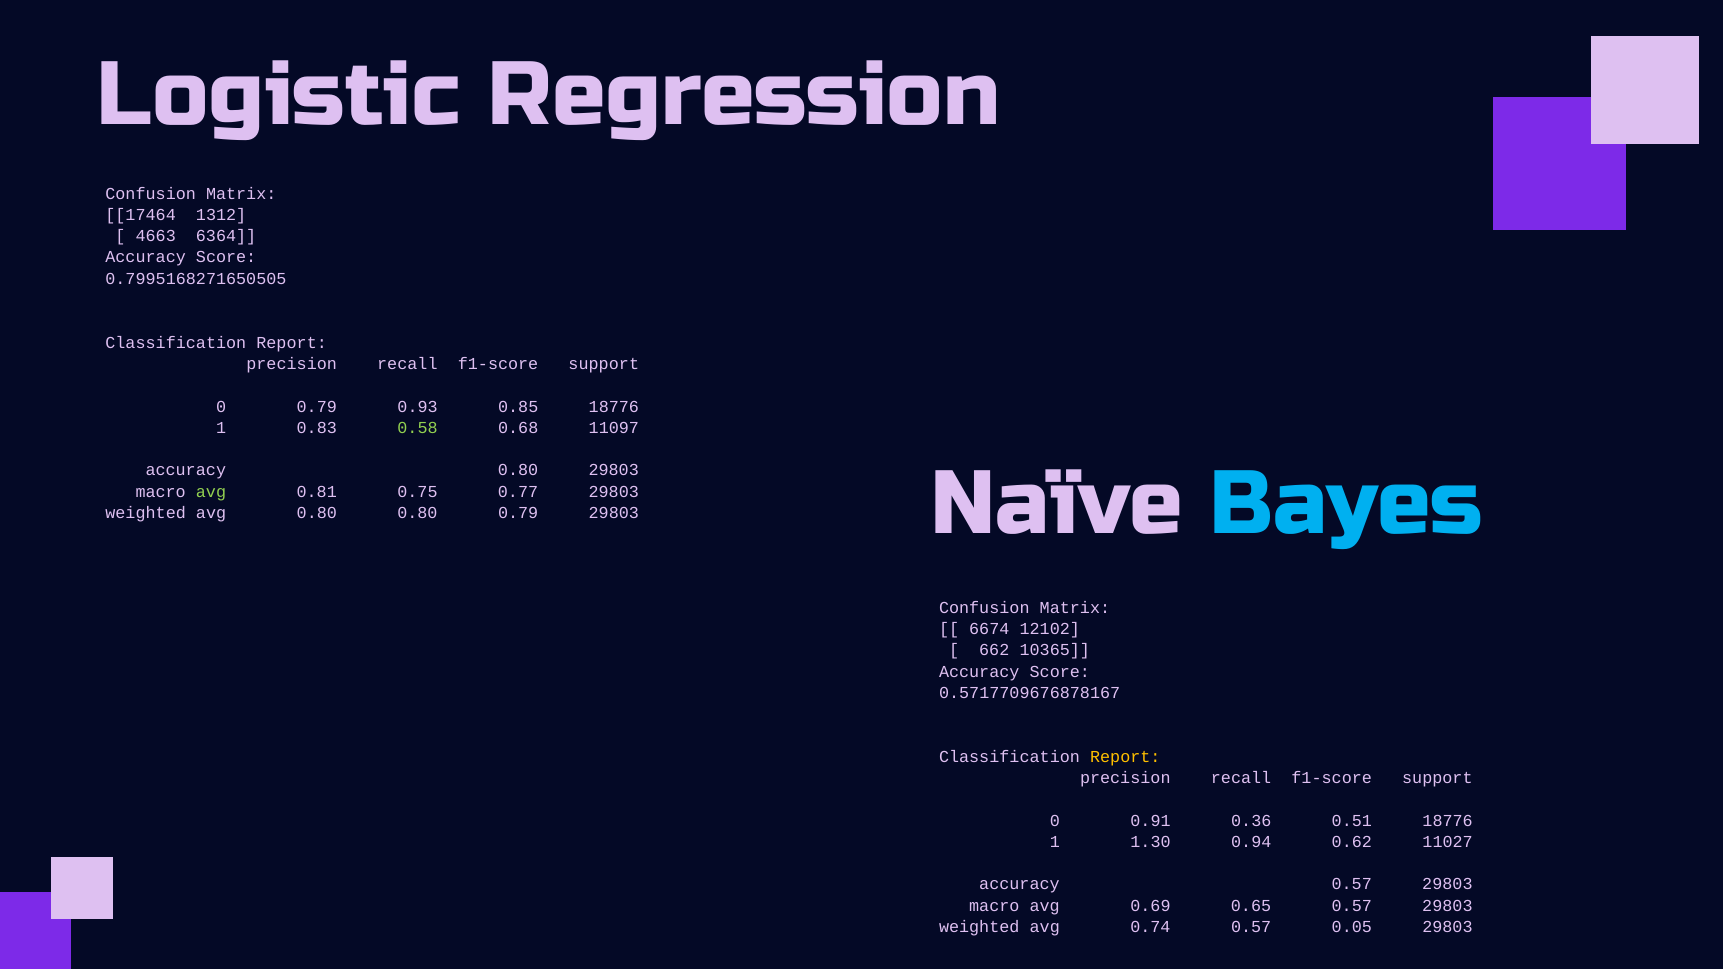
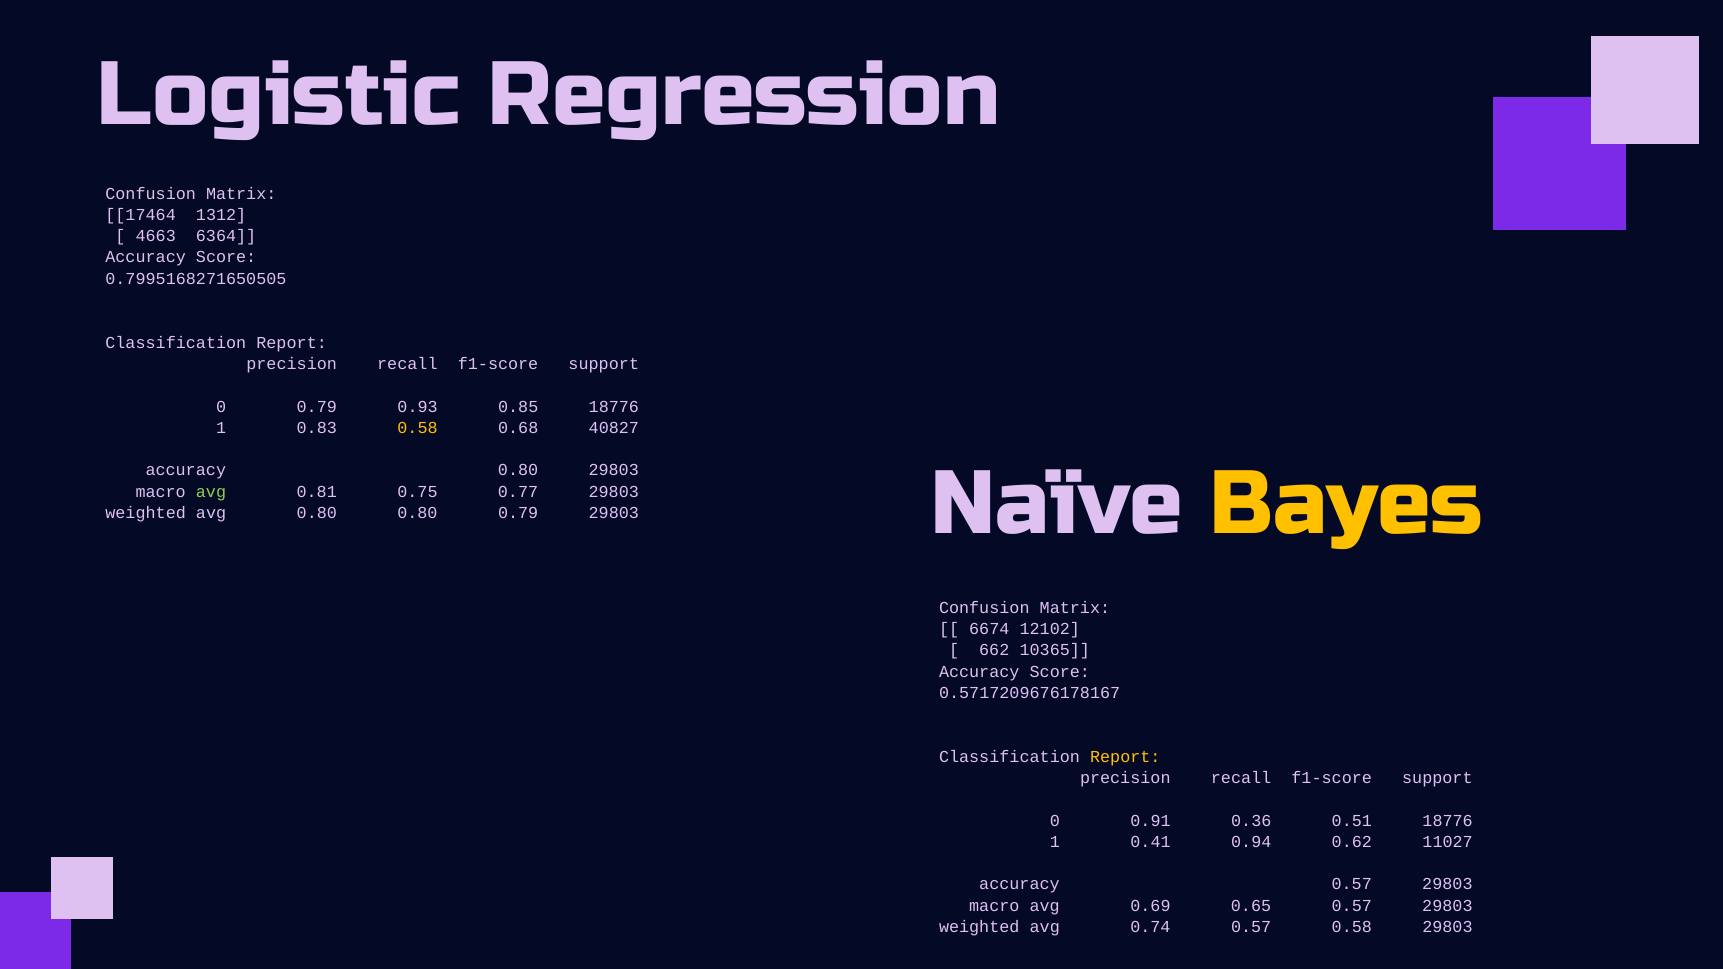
0.58 colour: light green -> yellow (418, 428)
11097: 11097 -> 40827 (614, 428)
Bayes colour: light blue -> yellow (1346, 504)
0.5717709676878167: 0.5717709676878167 -> 0.5717209676178167 (1030, 693)
1.30: 1.30 -> 0.41 (1150, 842)
0.57 0.05: 0.05 -> 0.58 (1352, 927)
